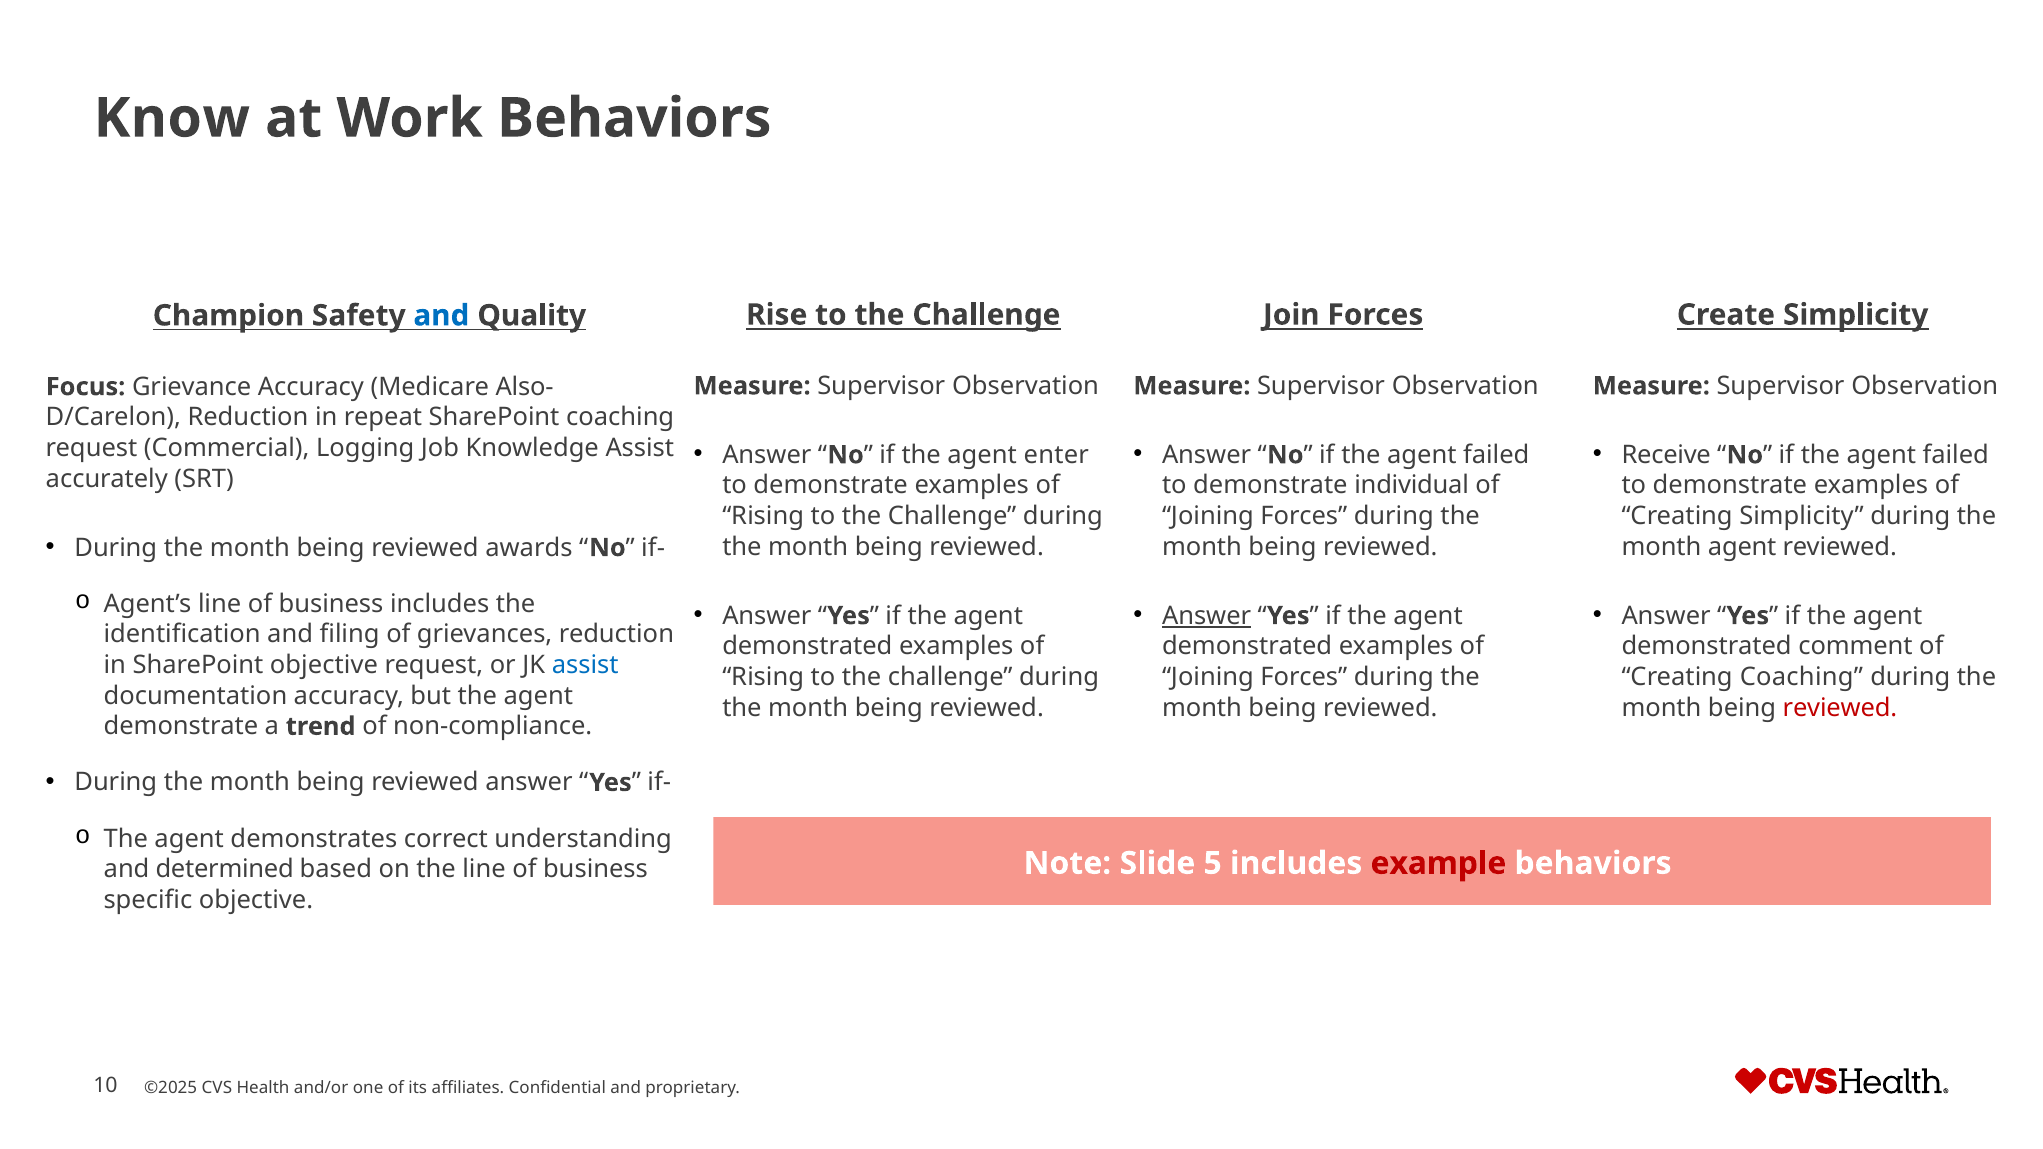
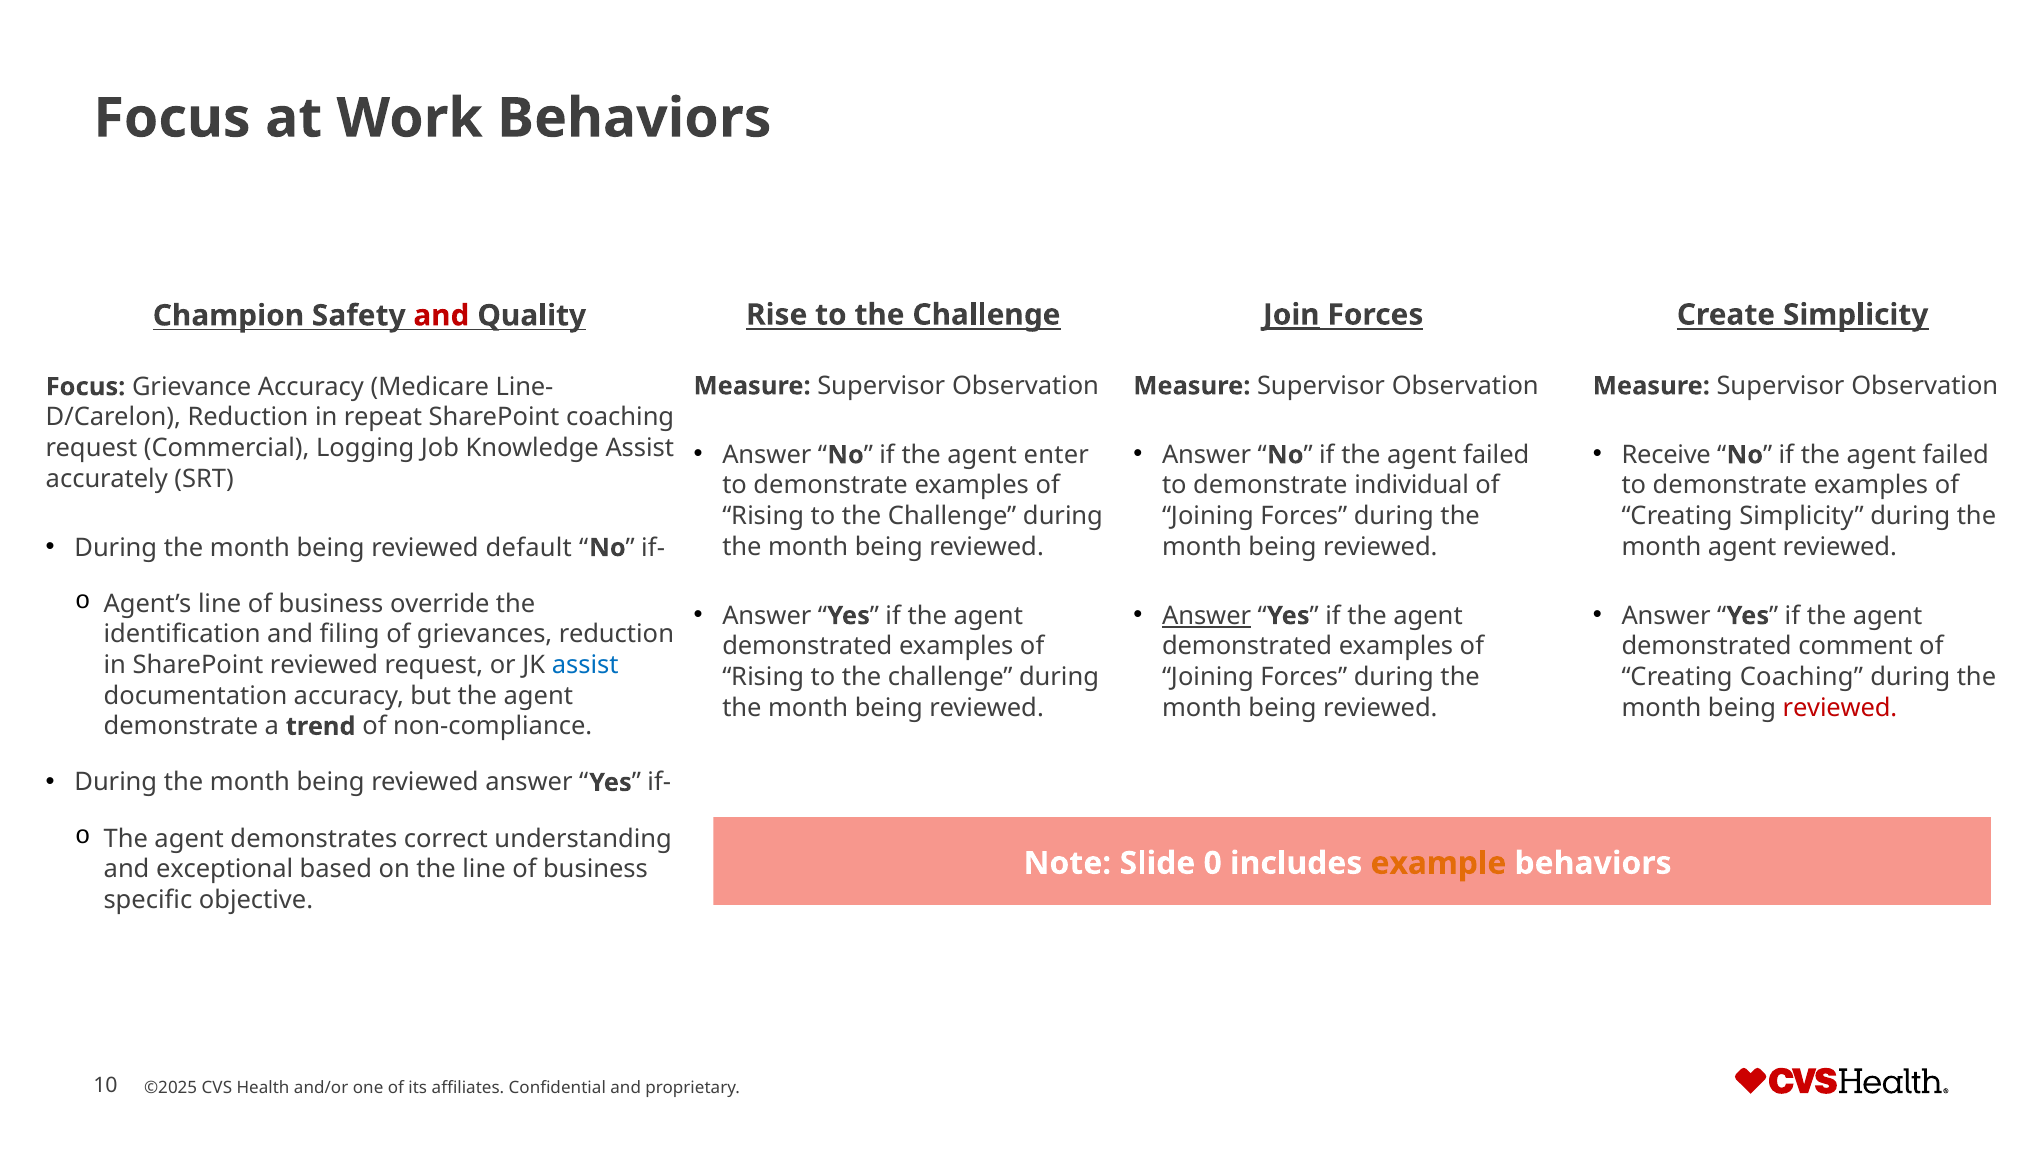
Know: Know -> Focus (172, 118)
Join underline: none -> present (1291, 315)
and colour: blue -> red (441, 316)
Also-: Also- -> Line- (525, 387)
awards: awards -> default (529, 548)
business includes: includes -> override (440, 604)
SharePoint objective: objective -> reviewed (324, 665)
5: 5 -> 0 (1213, 864)
example colour: red -> orange (1438, 864)
determined: determined -> exceptional (225, 870)
